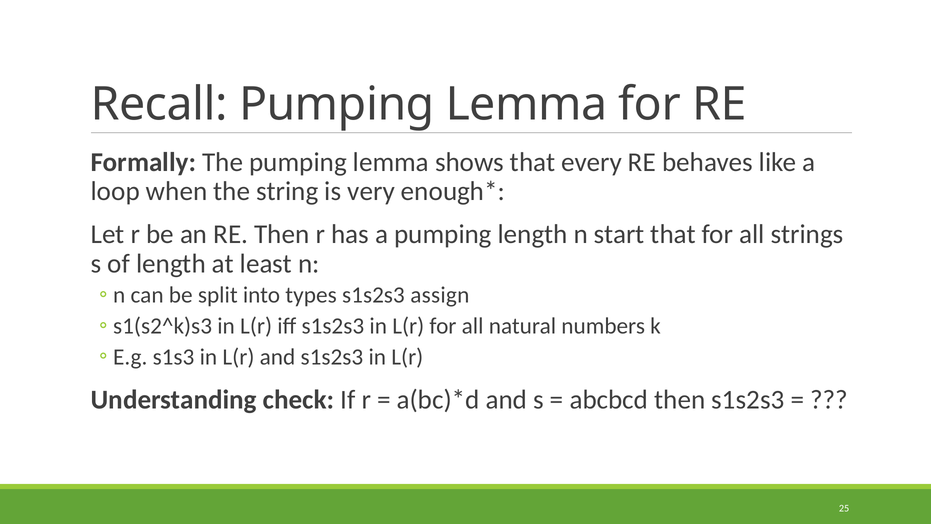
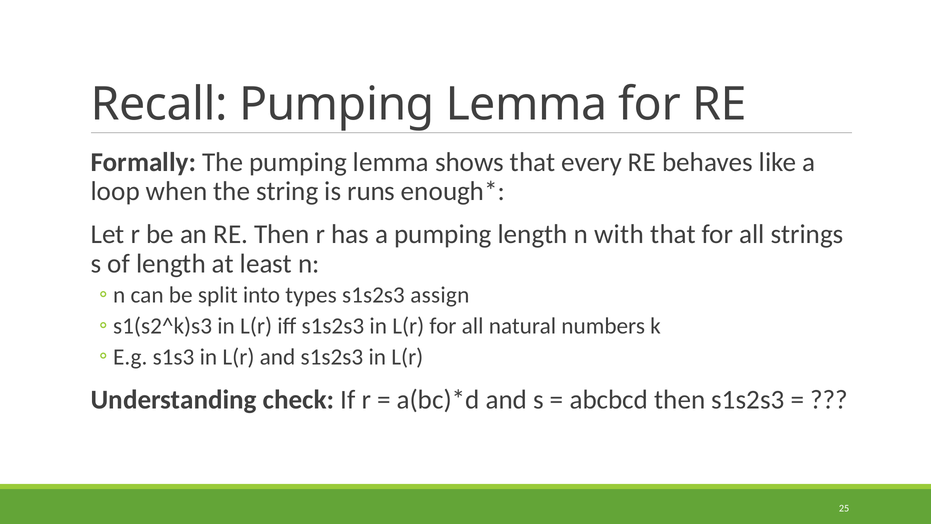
very: very -> runs (371, 191)
start: start -> with (619, 234)
